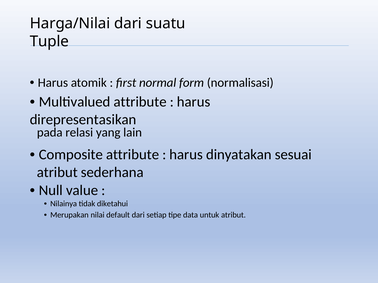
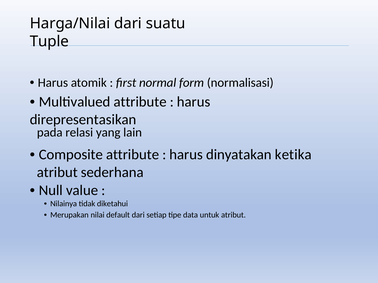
sesuai: sesuai -> ketika (293, 155)
